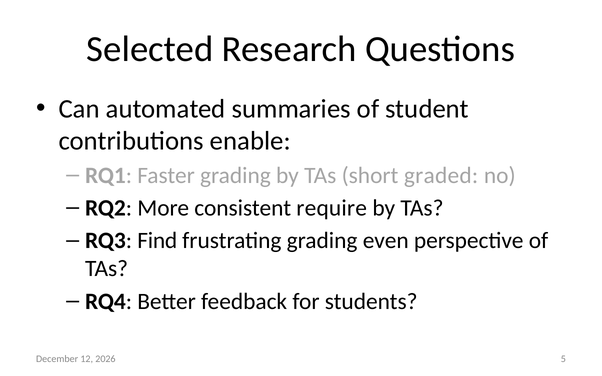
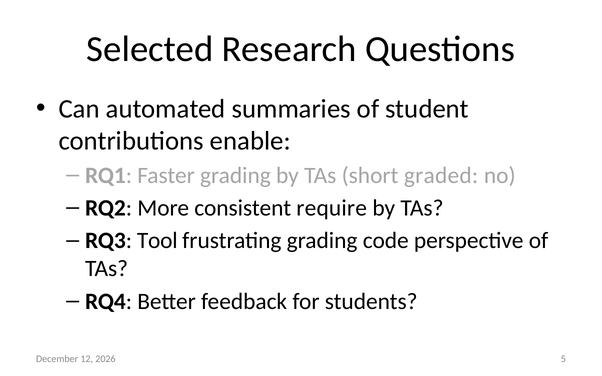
Find: Find -> Tool (157, 241)
even: even -> code (386, 241)
